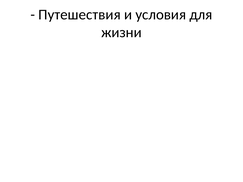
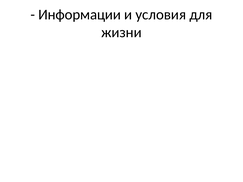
Путешествия: Путешествия -> Информации (80, 15)
